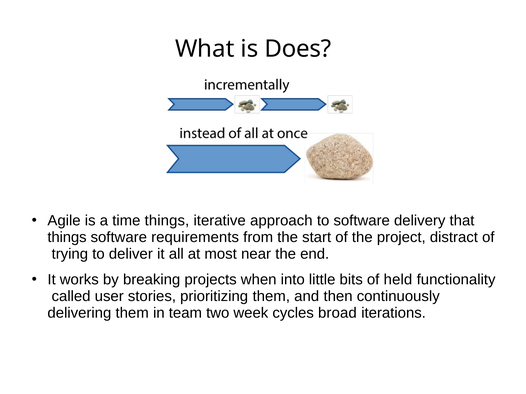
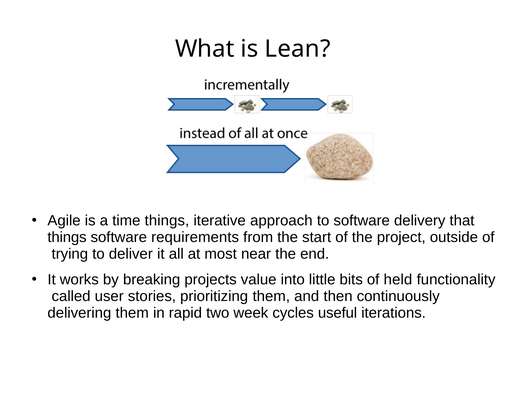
Does: Does -> Lean (298, 49)
distract: distract -> outside (454, 237)
when: when -> value (259, 280)
team: team -> rapid (185, 313)
broad: broad -> useful (338, 313)
